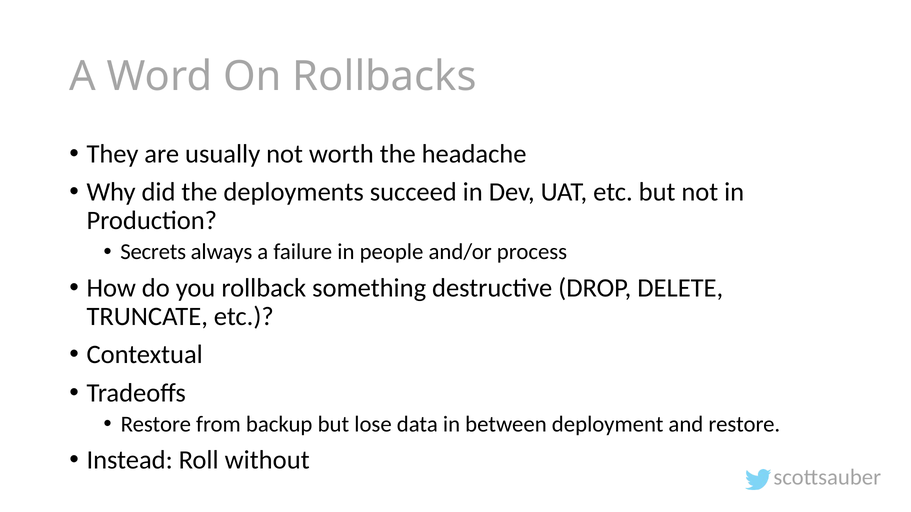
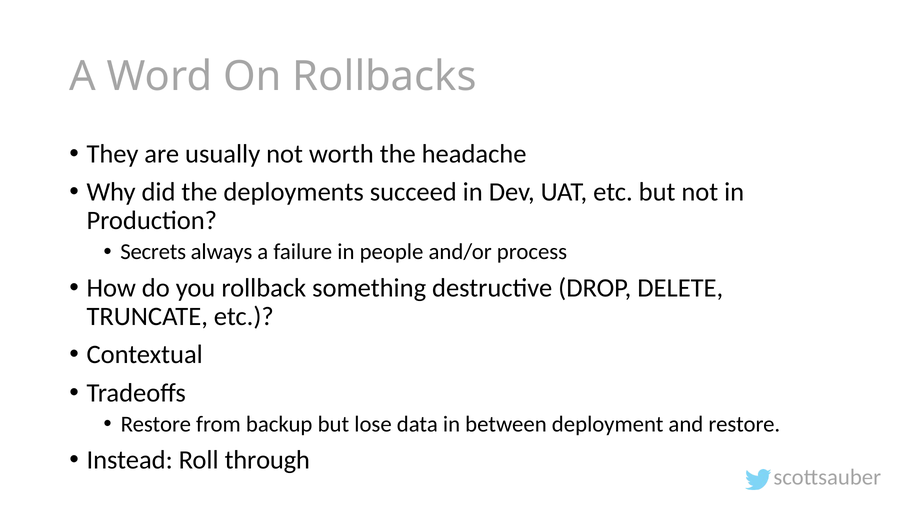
without: without -> through (267, 461)
